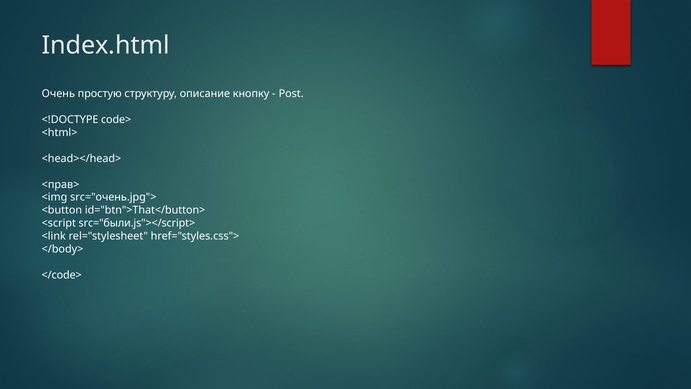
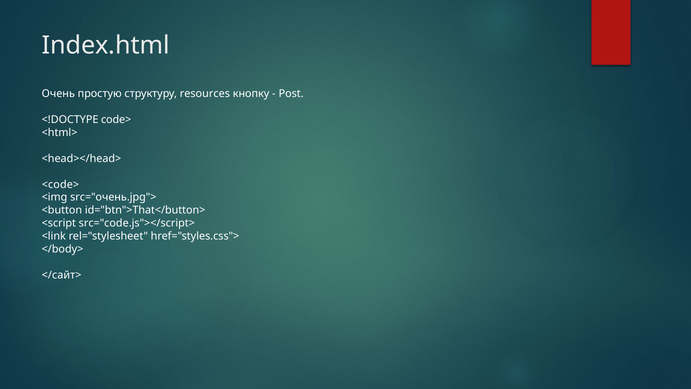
описание: описание -> resources (205, 94)
<прав>: <прав> -> <code> (60, 184)
src="были.js"></script>: src="были.js"></script> -> src="code.js"></script> (137, 223)
</code>: </code> -> </сайт> (62, 275)
